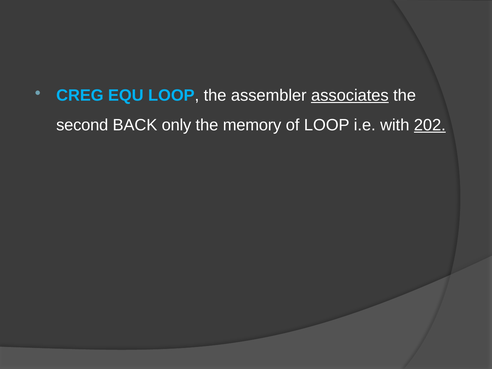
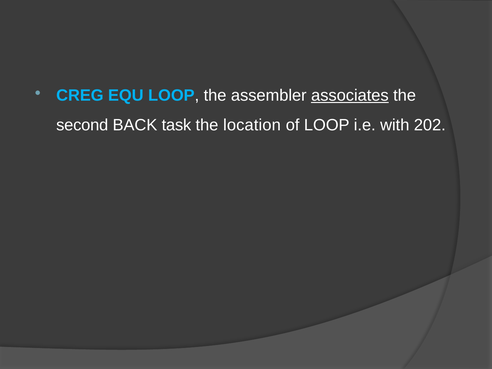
only: only -> task (176, 125)
memory: memory -> location (252, 125)
202 underline: present -> none (430, 125)
